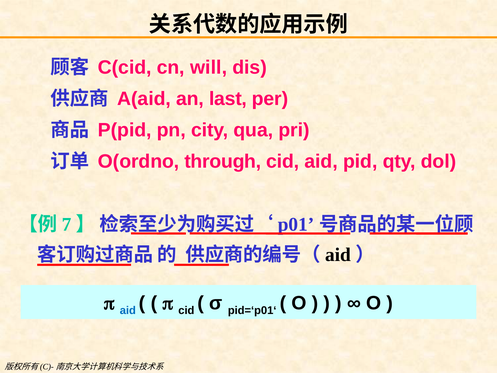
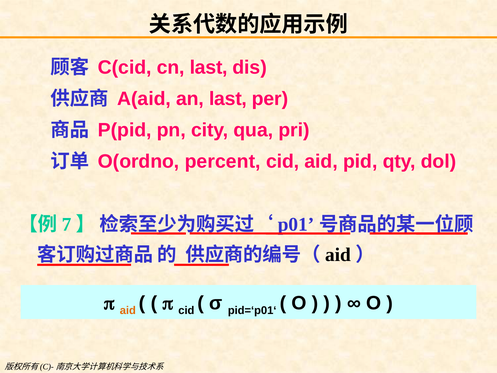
cn will: will -> last (209, 67)
through: through -> percent (223, 161)
aid colour: blue -> orange (128, 310)
